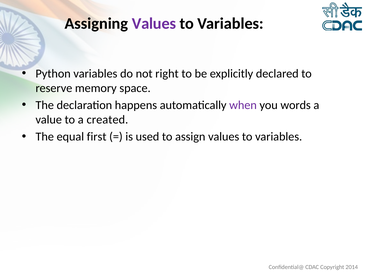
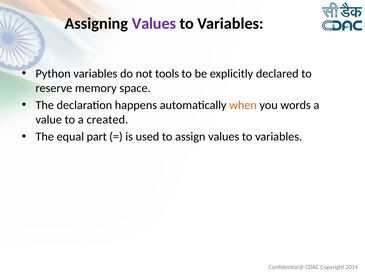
right: right -> tools (167, 74)
when colour: purple -> orange (243, 105)
first: first -> part (97, 137)
